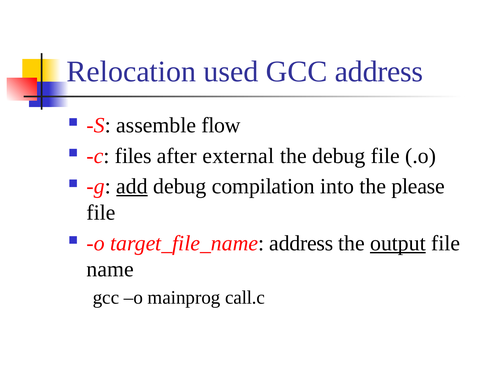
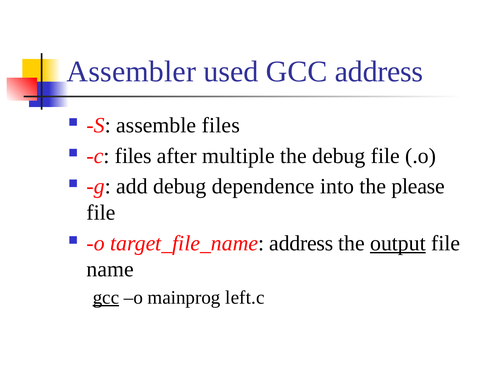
Relocation: Relocation -> Assembler (131, 71)
assemble flow: flow -> files (221, 125)
external: external -> multiple (238, 156)
add underline: present -> none (132, 186)
compilation: compilation -> dependence (263, 186)
gcc underline: none -> present (106, 297)
call.c: call.c -> left.c (245, 297)
